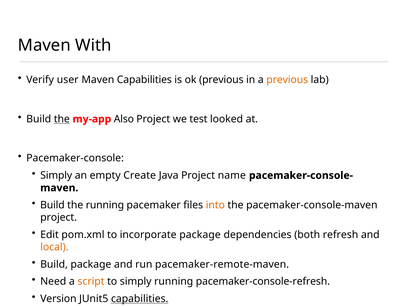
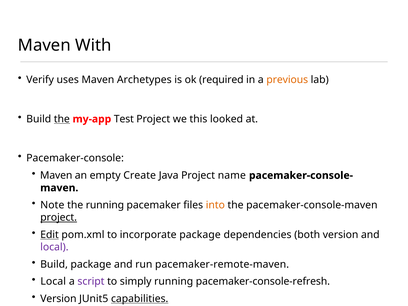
user: user -> uses (68, 80)
Maven Capabilities: Capabilities -> Archetypes (144, 80)
ok previous: previous -> required (221, 80)
Also: Also -> Test (124, 119)
test: test -> this (198, 119)
Simply: Simply -> Maven (56, 175)
Build: Build -> Note (52, 205)
project underline: none -> present (59, 217)
Edit underline: none -> present (50, 235)
both refresh: refresh -> version (341, 235)
local colour: orange -> purple (54, 247)
Need: Need -> Local (53, 282)
script colour: orange -> purple (91, 282)
